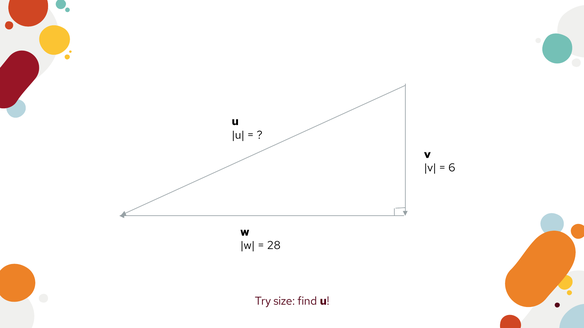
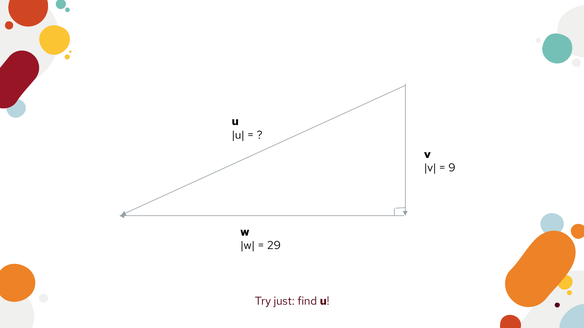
6: 6 -> 9 (452, 168)
28: 28 -> 29 (274, 246)
size: size -> just (284, 301)
